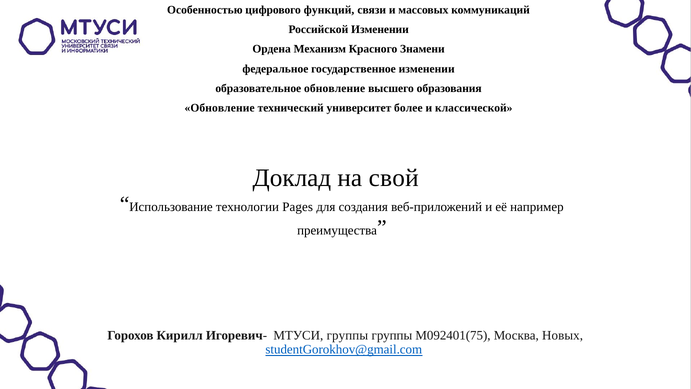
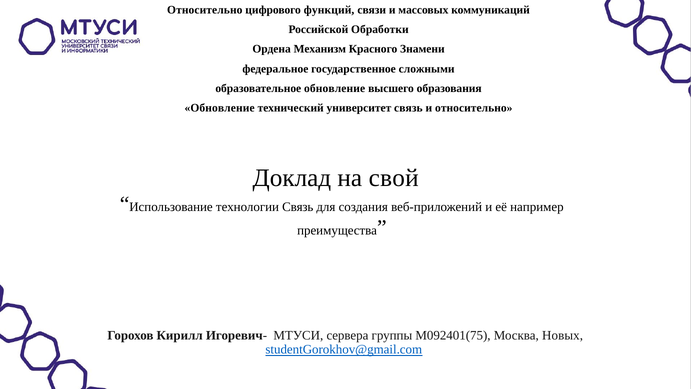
Особенностью: Особенностью -> Относительно (205, 10)
Российской Изменении: Изменении -> Обработки (380, 30)
государственное изменении: изменении -> сложными (427, 69)
университет более: более -> связь (408, 108)
и классической: классической -> относительно (474, 108)
технологии Pages: Pages -> Связь (298, 207)
МТУСИ группы: группы -> сервера (347, 335)
